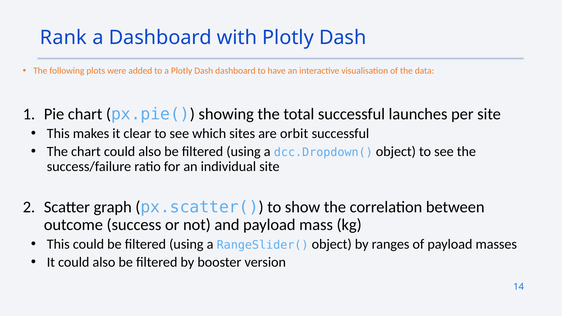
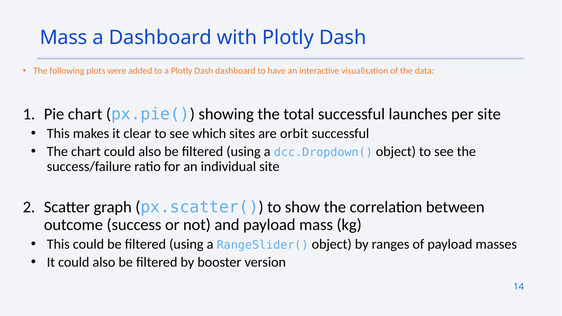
Rank: Rank -> Mass (64, 38)
